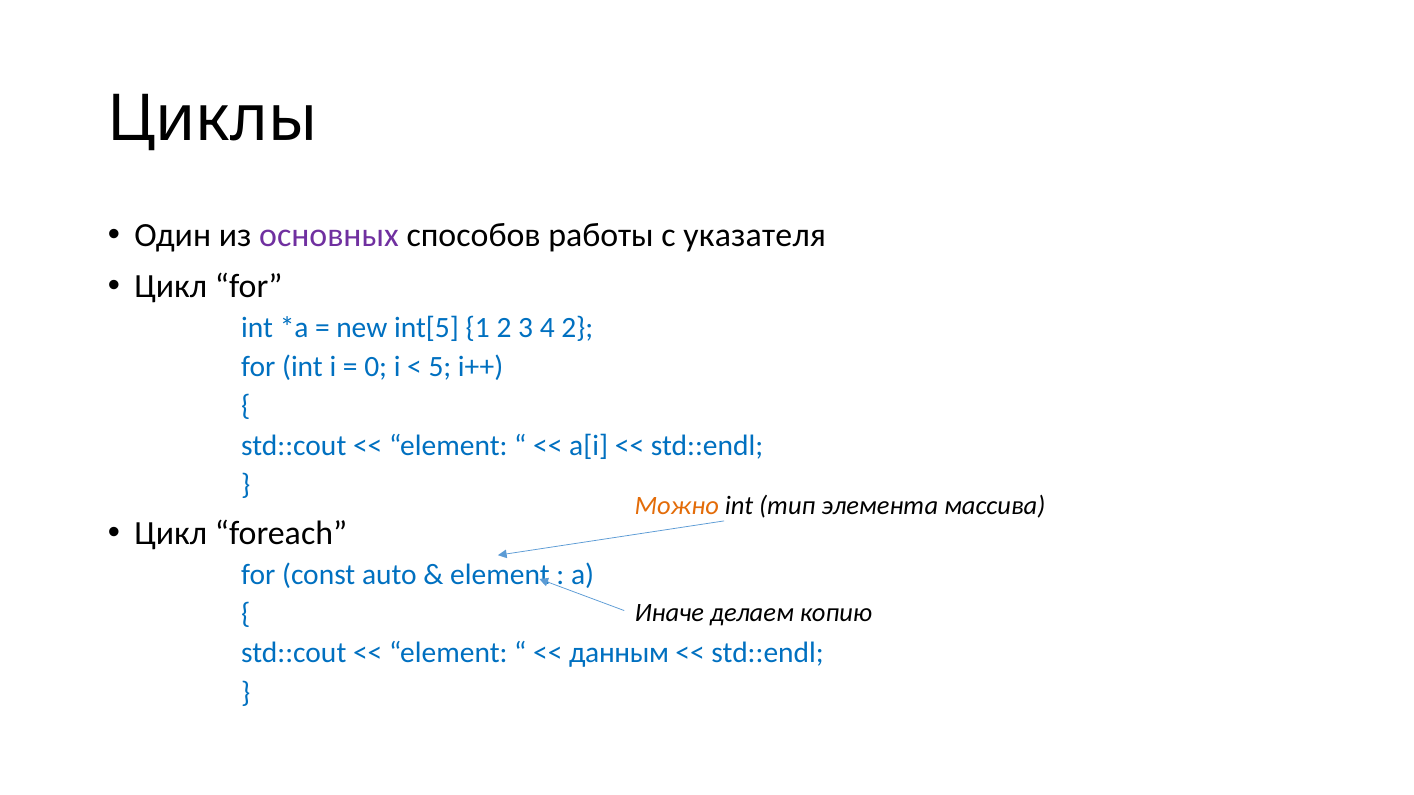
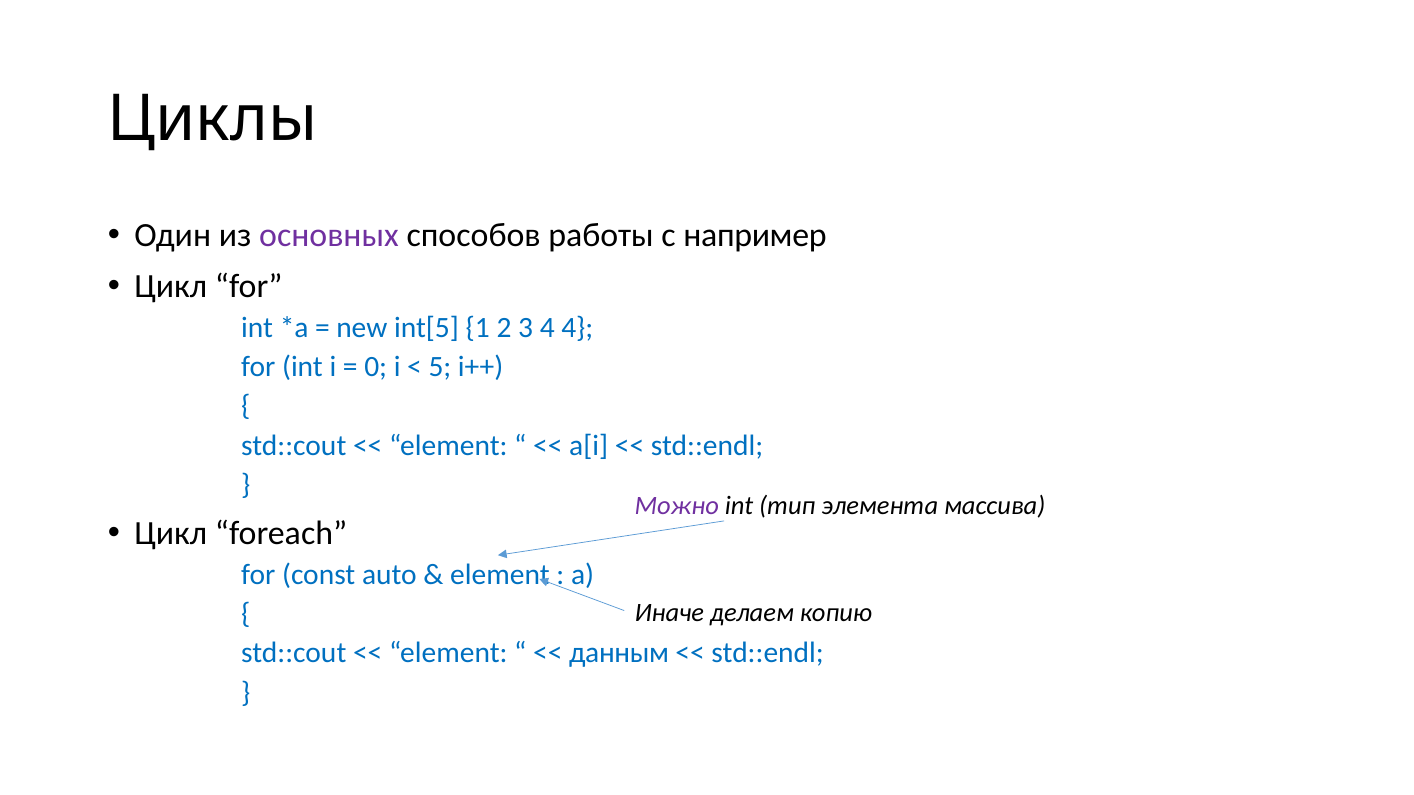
указателя: указателя -> например (755, 235)
4 2: 2 -> 4 (577, 328)
Можно colour: orange -> purple (677, 506)
